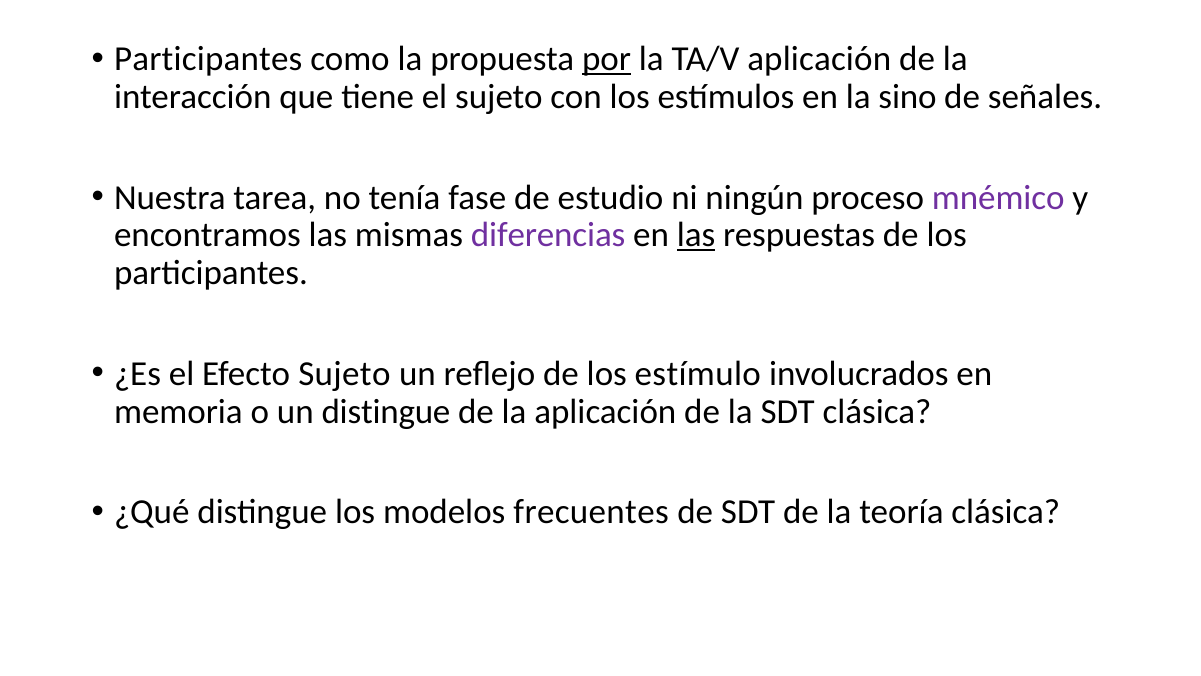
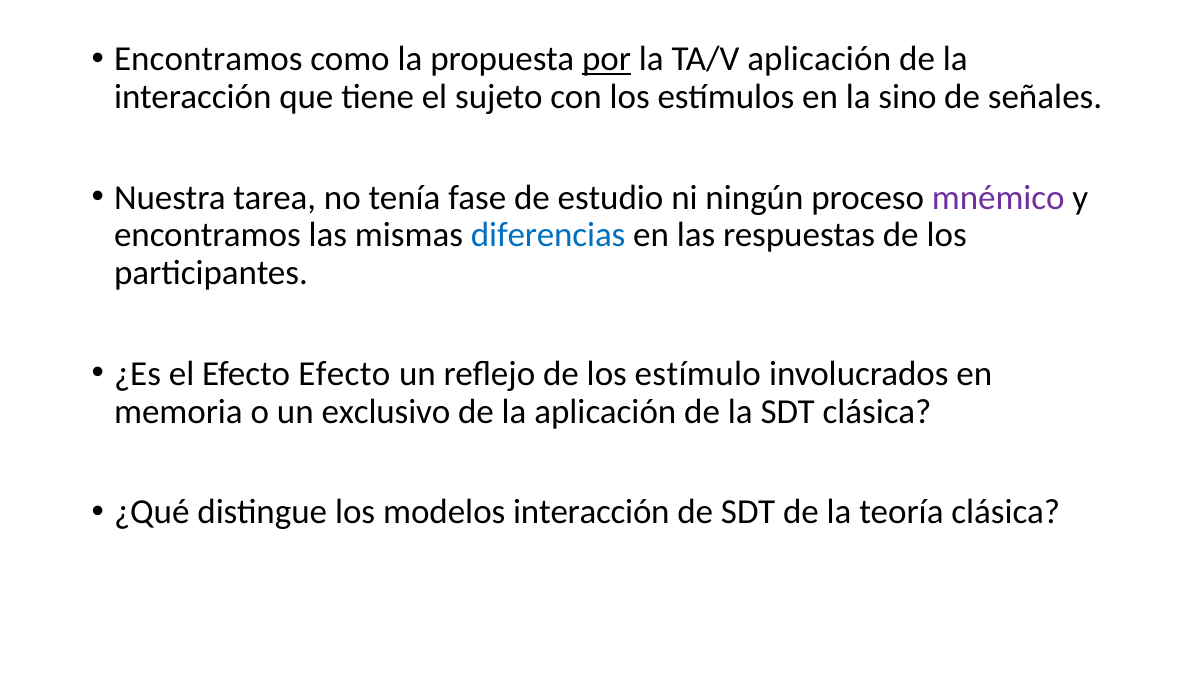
Participantes: Participantes -> Encontramos (208, 59)
diferencias colour: purple -> blue (548, 235)
las underline: present -> none (696, 235)
Efecto Sujeto: Sujeto -> Efecto (344, 373)
un distingue: distingue -> exclusivo (386, 411)
modelos frecuentes: frecuentes -> interacción (591, 512)
